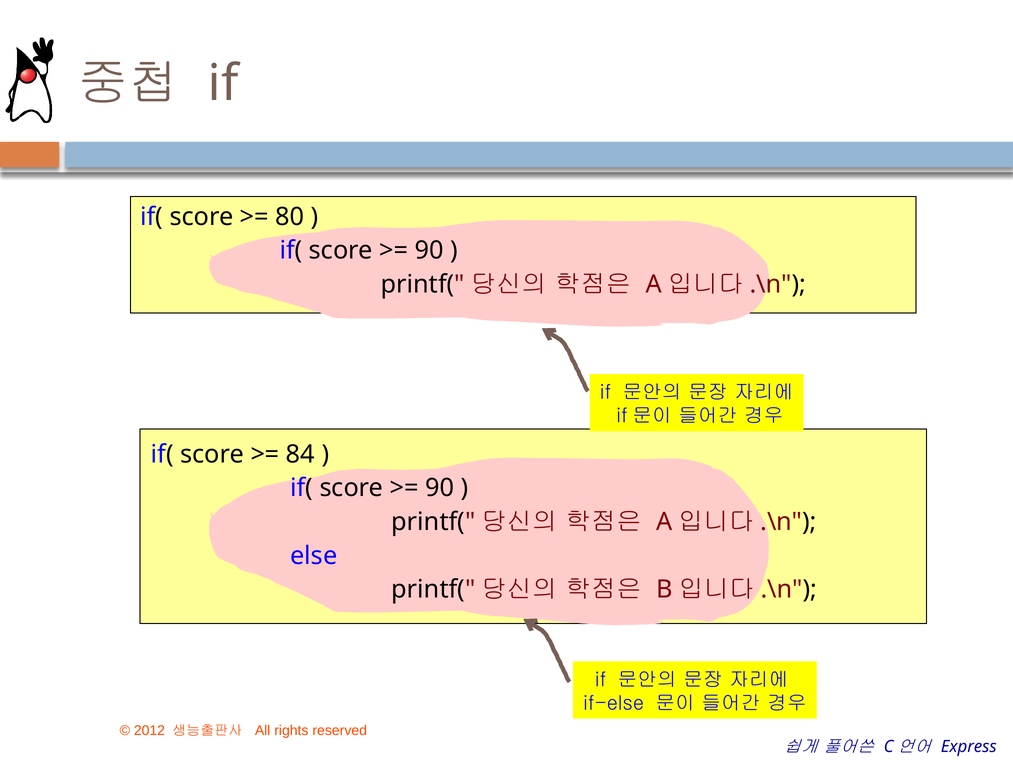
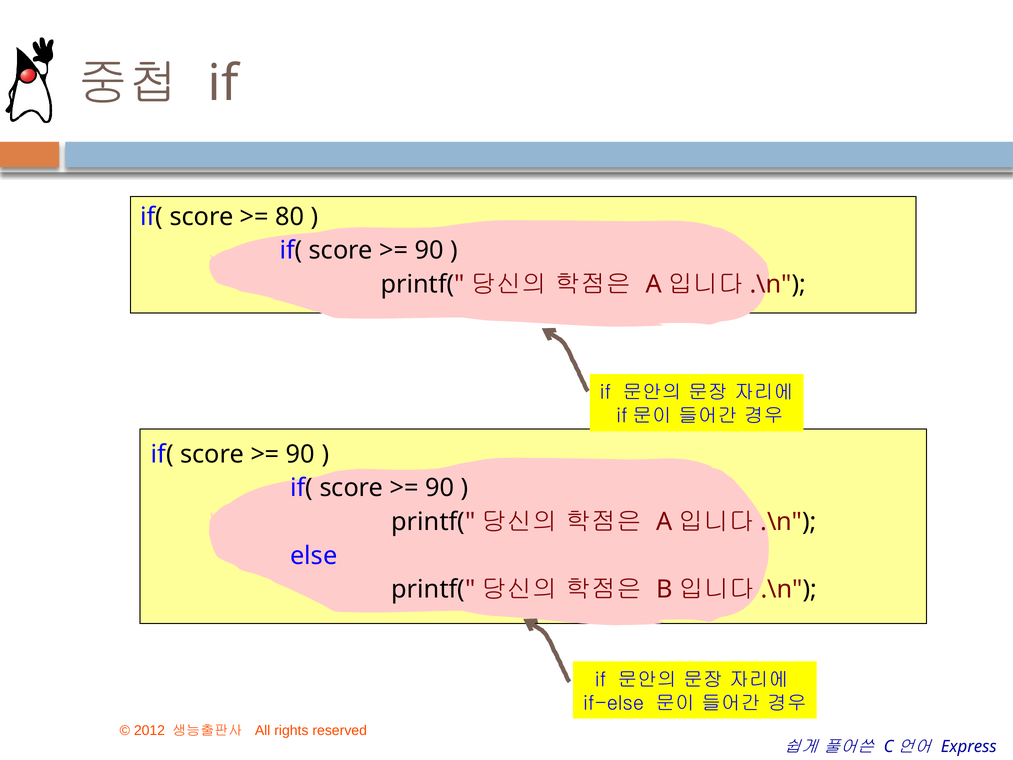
84: 84 -> 90 (300, 454)
